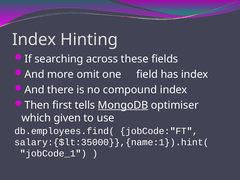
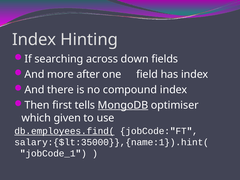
these: these -> down (135, 59)
omit: omit -> after (88, 74)
db.employees.find( underline: none -> present (64, 131)
